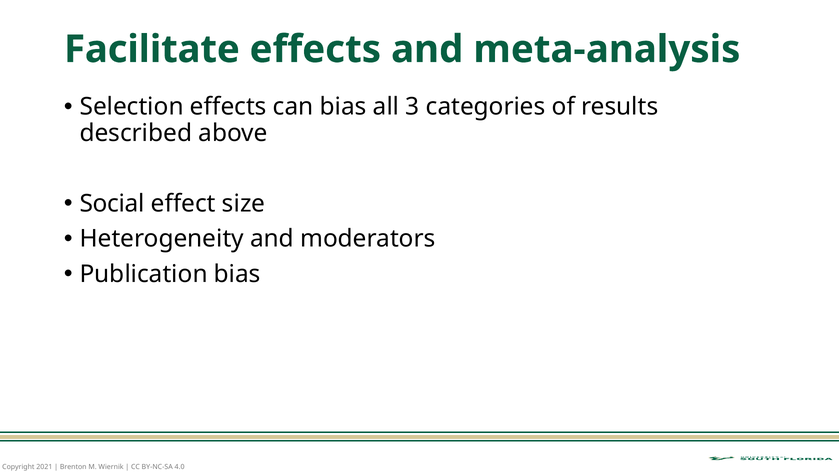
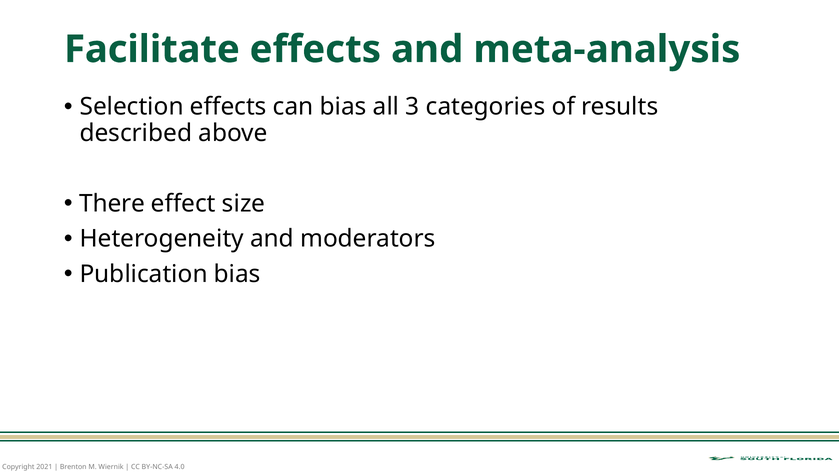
Social: Social -> There (112, 204)
